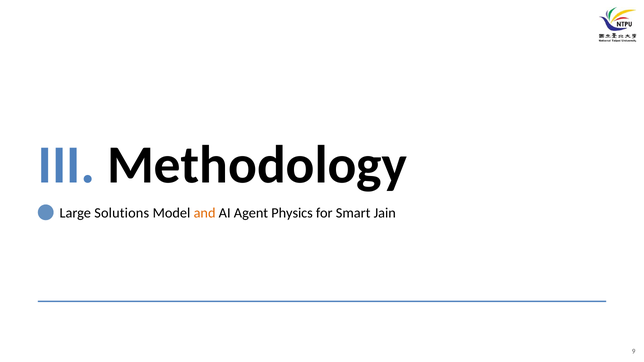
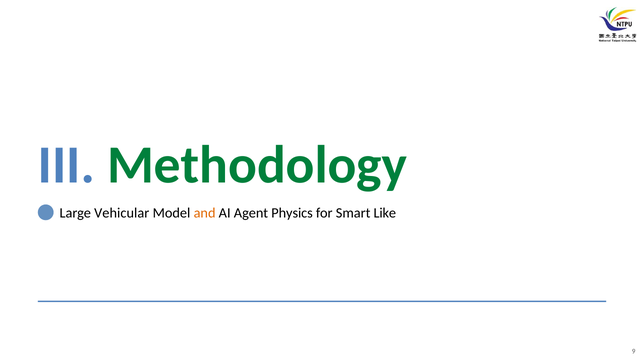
Methodology colour: black -> green (257, 165)
Solutions: Solutions -> Vehicular (122, 213)
Jain: Jain -> Like (385, 213)
